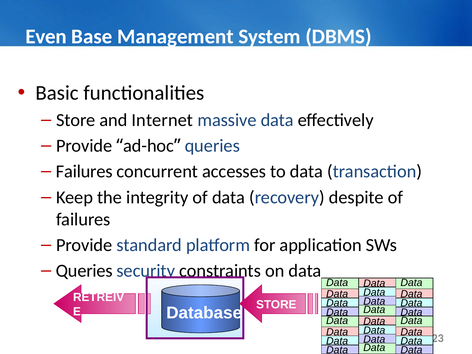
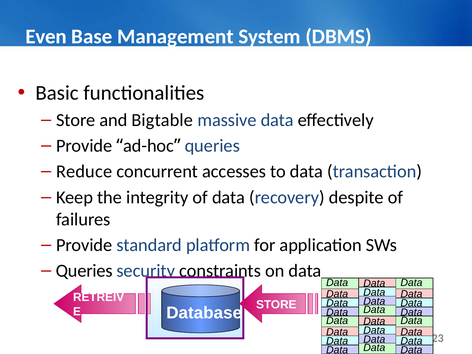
Internet: Internet -> Bigtable (162, 120)
Failures: Failures -> Reduce (84, 172)
